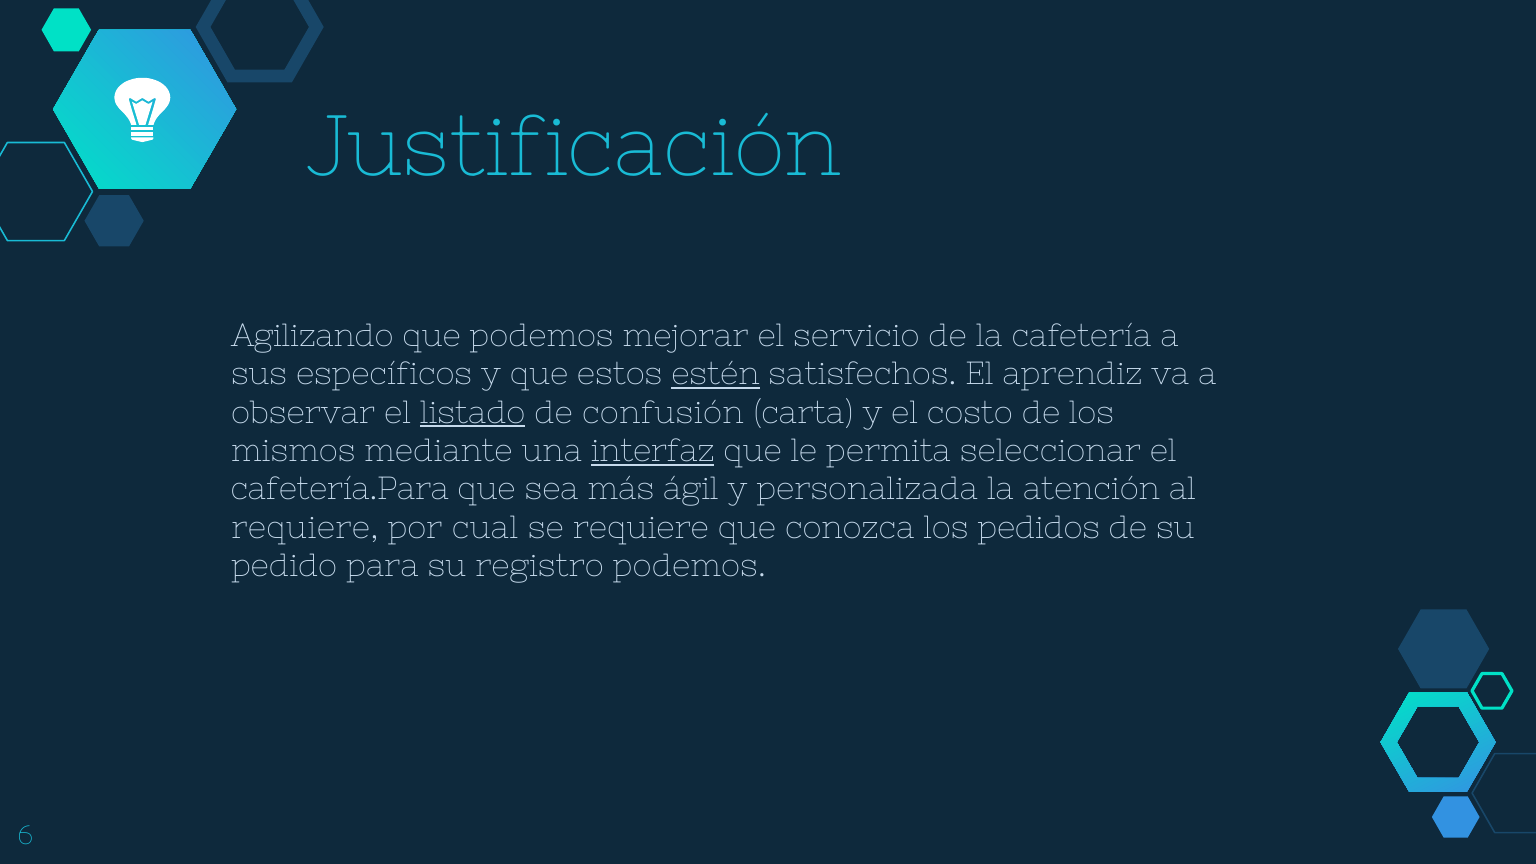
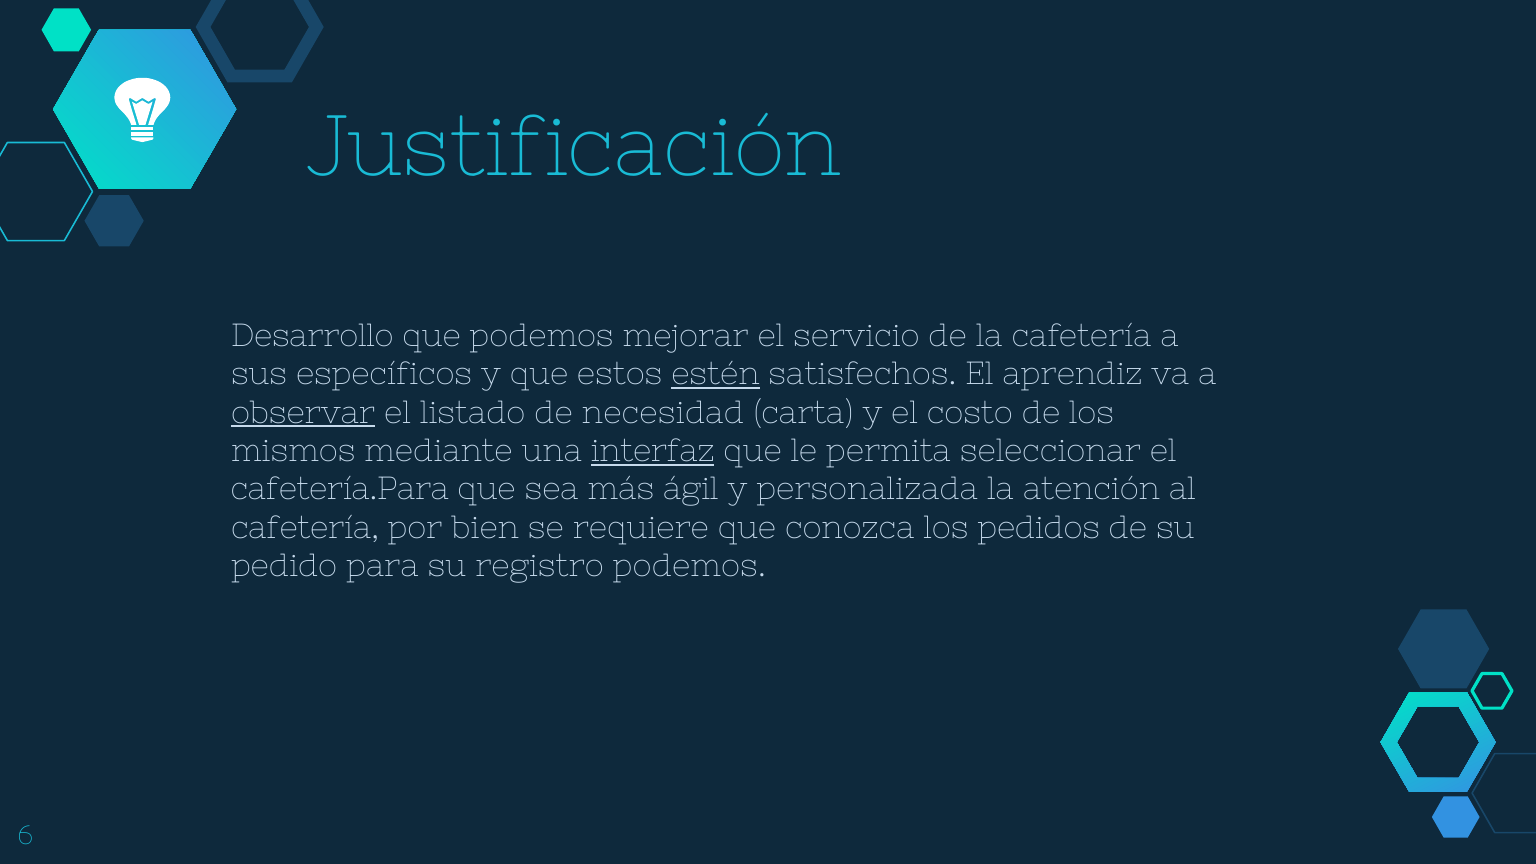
Agilizando: Agilizando -> Desarrollo (312, 336)
observar underline: none -> present (303, 413)
listado underline: present -> none (473, 413)
confusión: confusión -> necesidad (663, 413)
requiere: requiere -> cafetería (305, 528)
cual: cual -> bien (485, 528)
